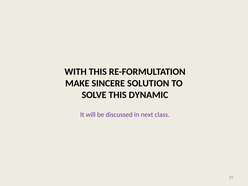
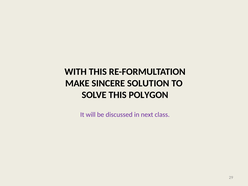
DYNAMIC: DYNAMIC -> POLYGON (149, 95)
